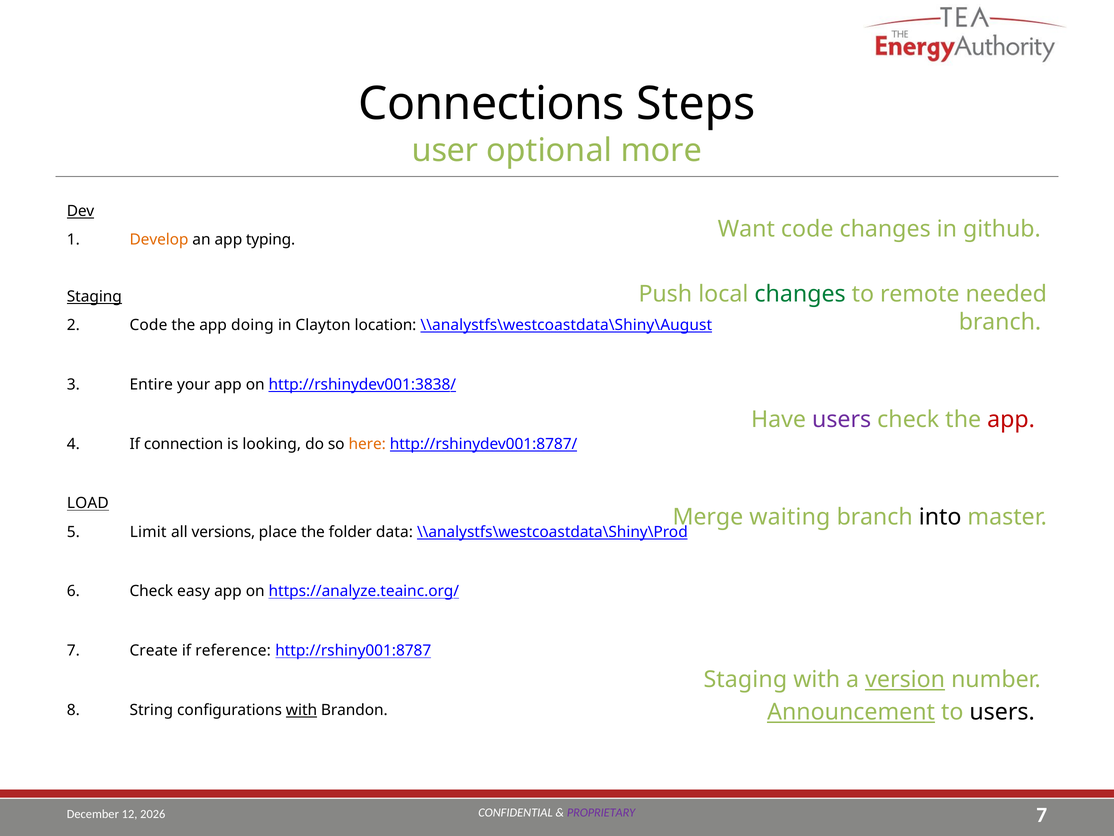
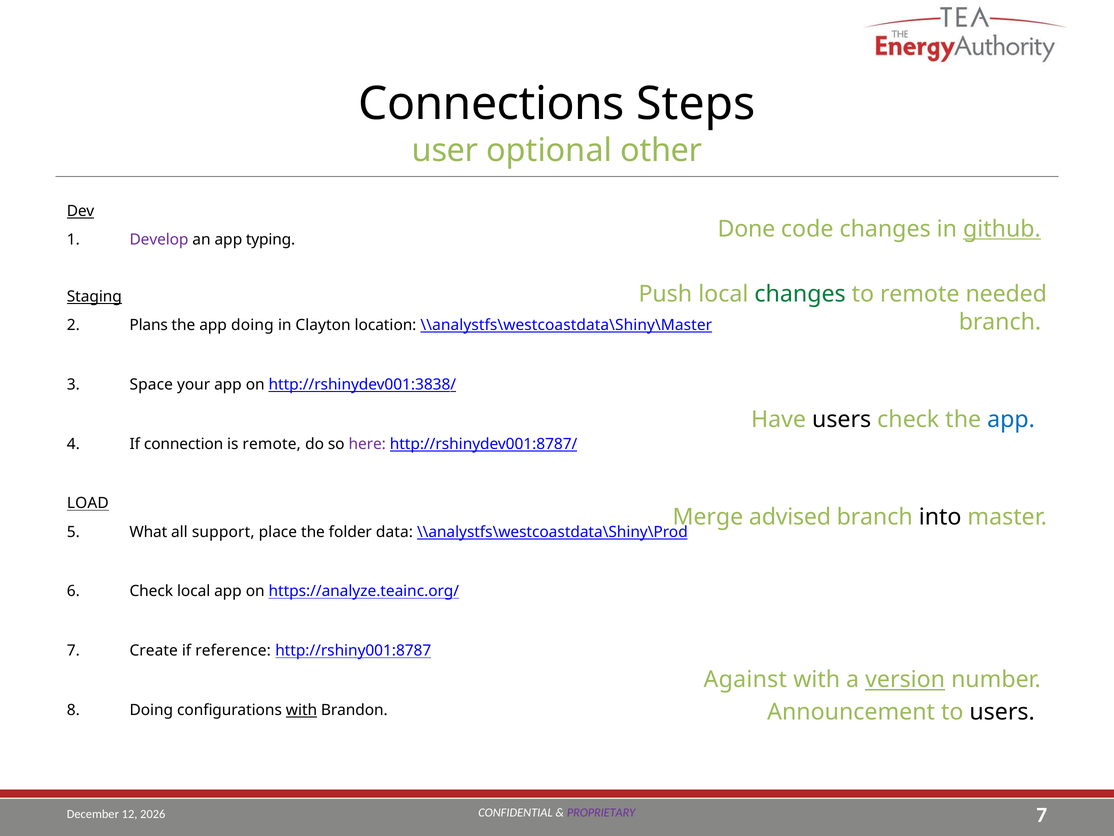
more: more -> other (661, 150)
Want: Want -> Done (746, 229)
github underline: none -> present (1002, 229)
Develop colour: orange -> purple (159, 239)
Code: Code -> Plans (149, 325)
\\analystfs\westcoastdata\Shiny\August: \\analystfs\westcoastdata\Shiny\August -> \\analystfs\westcoastdata\Shiny\Master (566, 325)
Entire: Entire -> Space (151, 384)
users colour: purple -> black (842, 419)
app colour: red -> blue (1011, 419)
is looking: looking -> remote (272, 444)
here colour: orange -> purple (367, 444)
waiting: waiting -> advised (790, 517)
Limit: Limit -> What (148, 532)
versions: versions -> support (223, 532)
Check easy: easy -> local (194, 591)
Staging: Staging -> Against (745, 679)
Announcement underline: present -> none (851, 712)
String: String -> Doing (151, 710)
